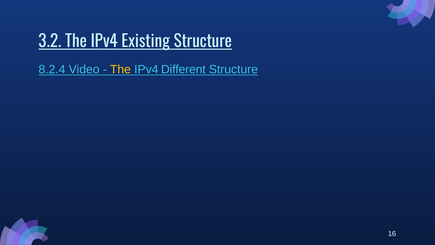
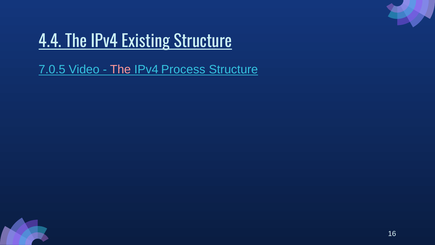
3.2: 3.2 -> 4.4 (50, 41)
8.2.4: 8.2.4 -> 7.0.5 (52, 70)
The colour: yellow -> pink (120, 70)
Different: Different -> Process (183, 70)
